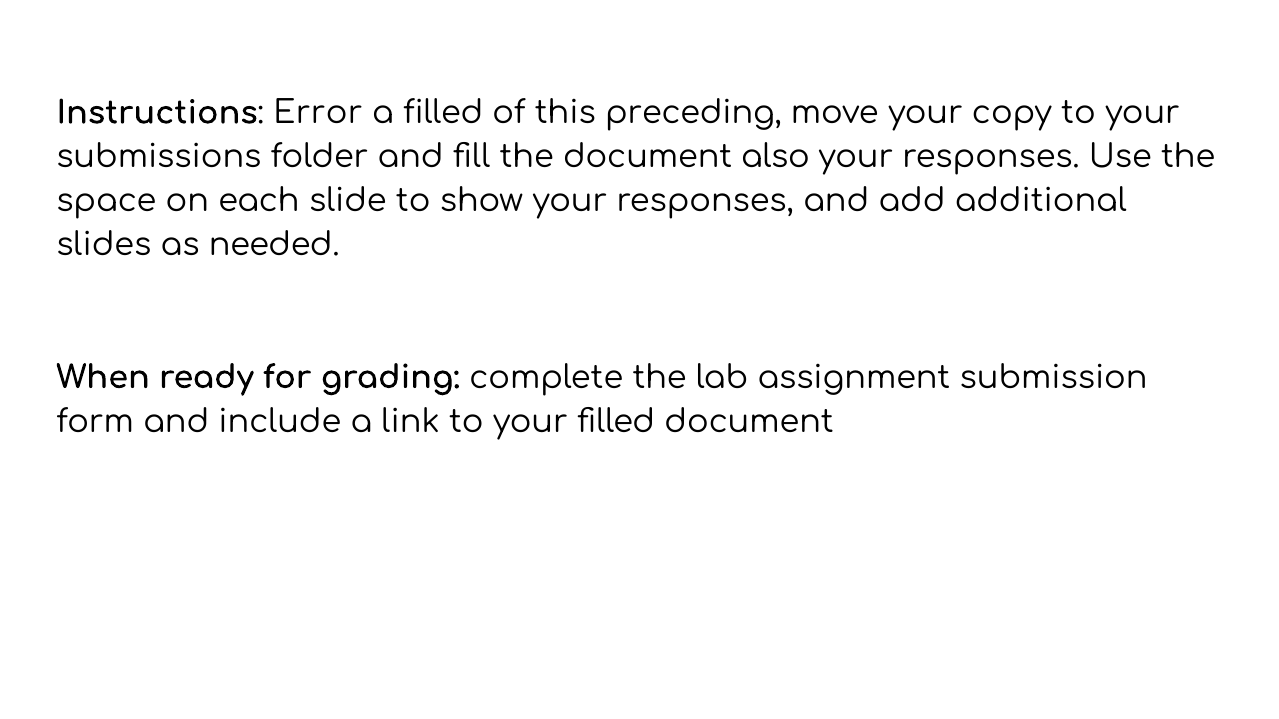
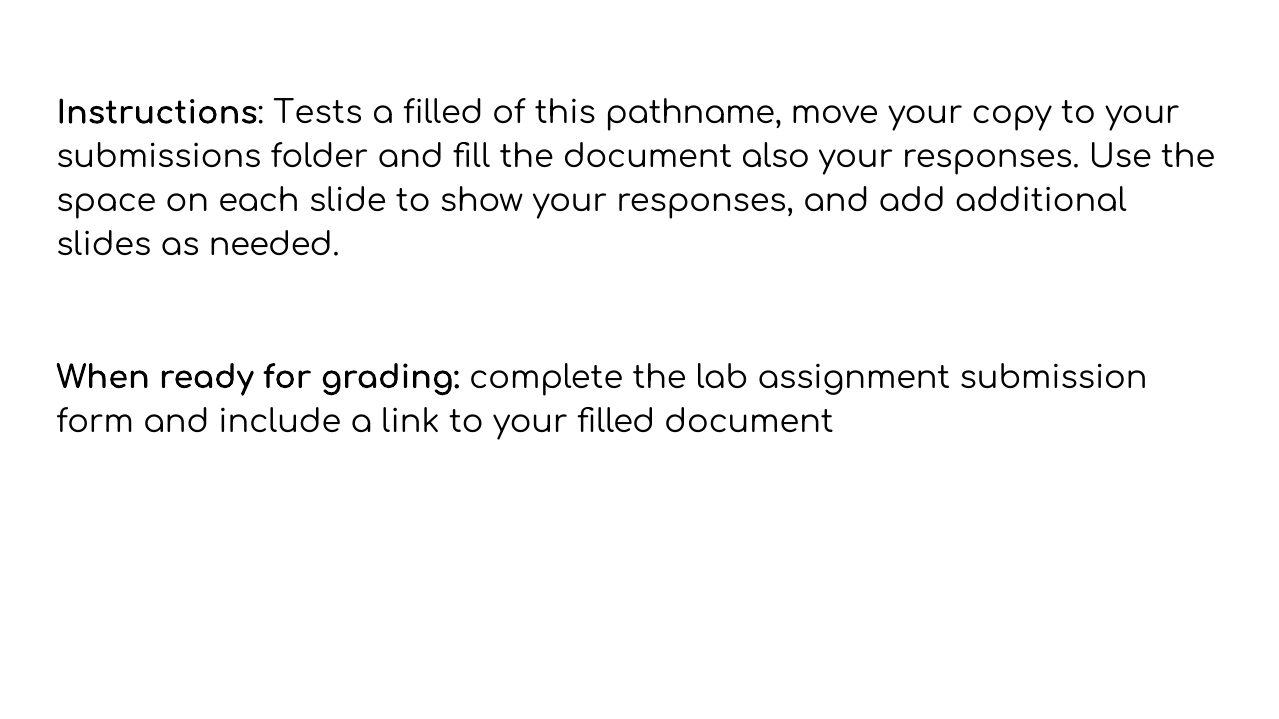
Error: Error -> Tests (318, 113)
preceding: preceding -> pathname (694, 113)
